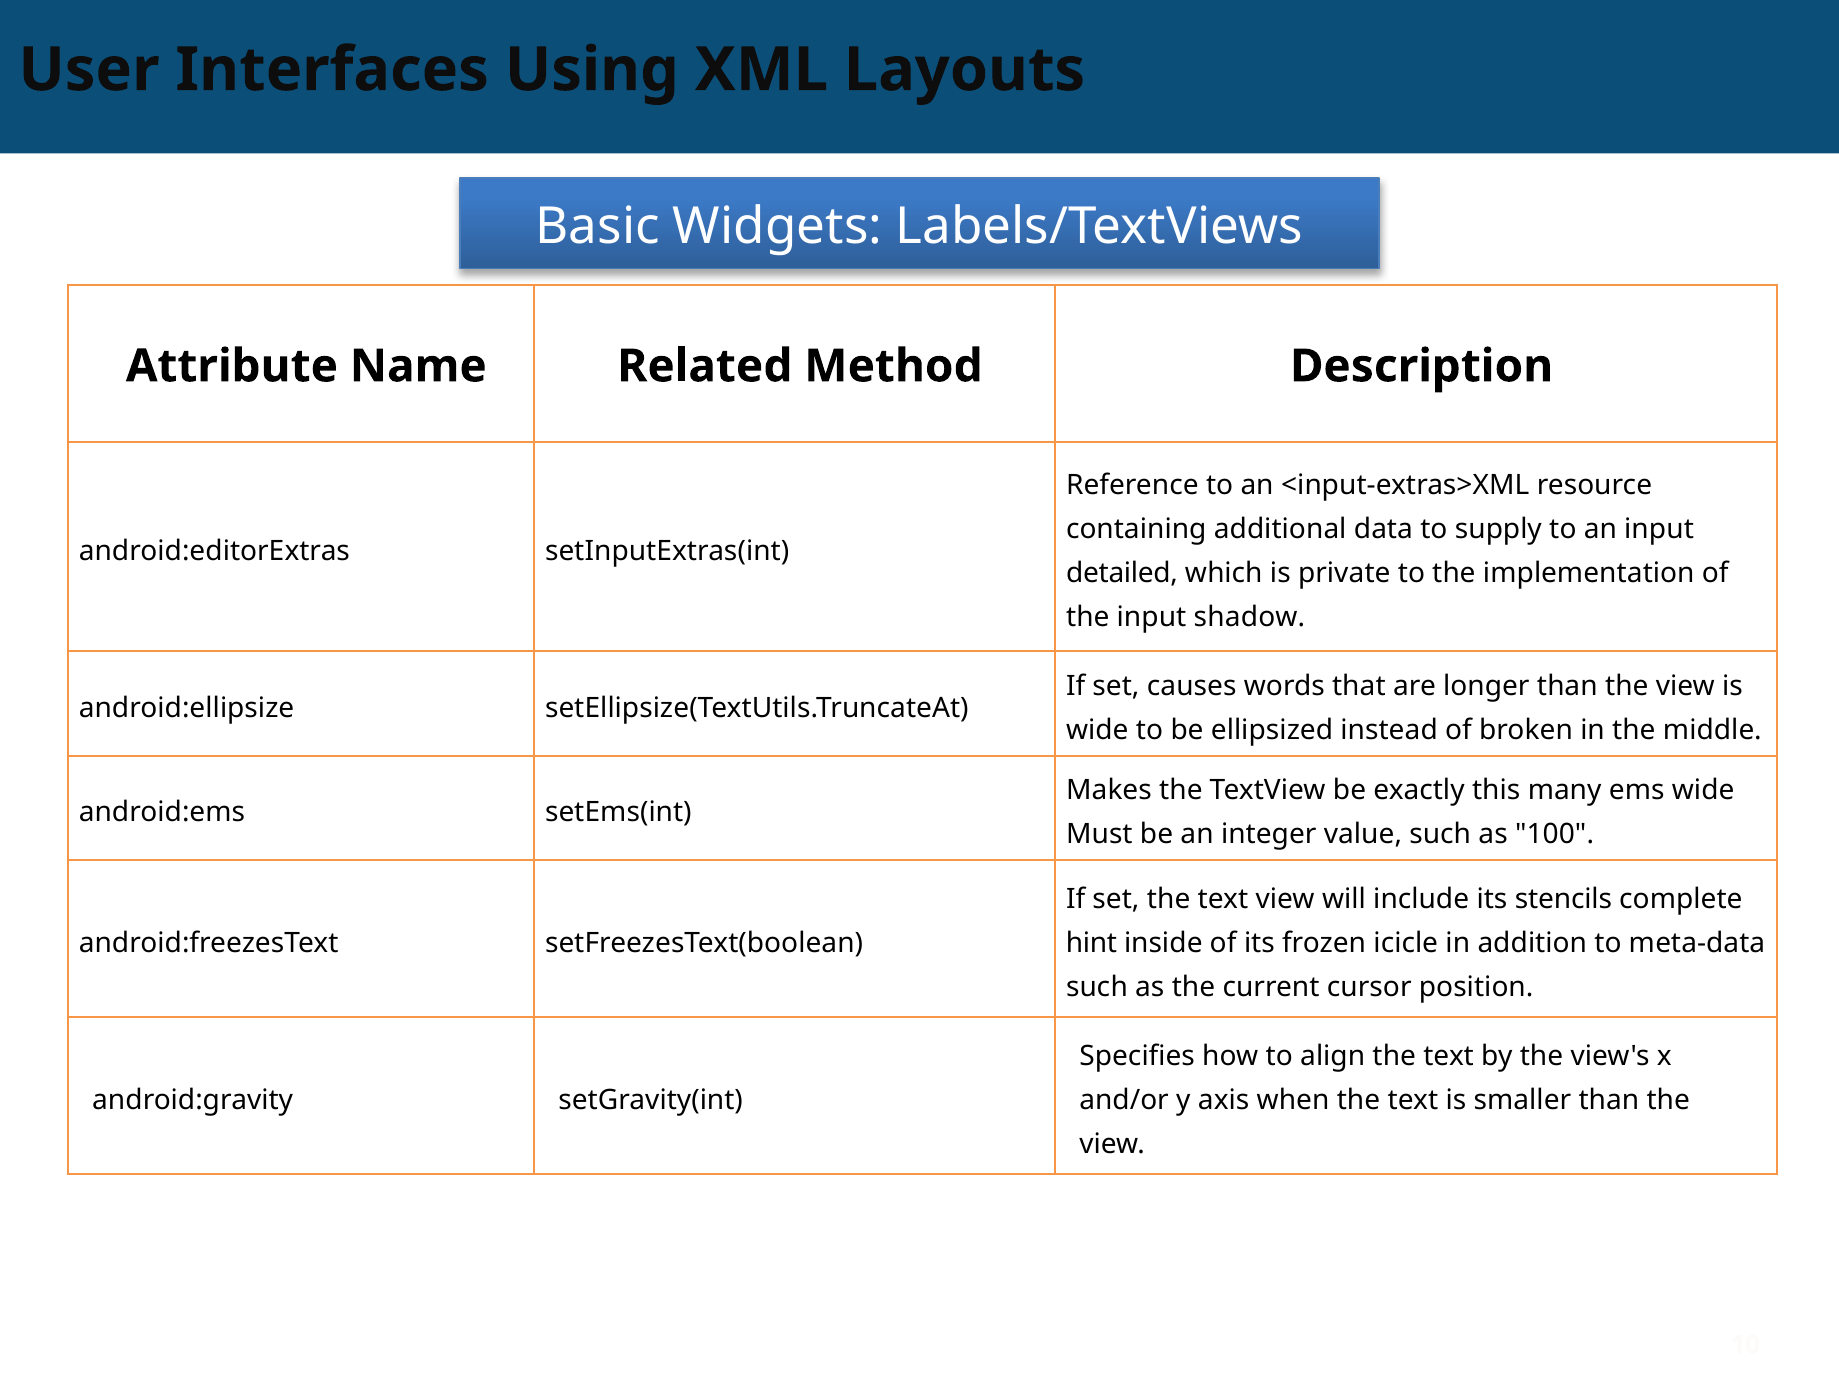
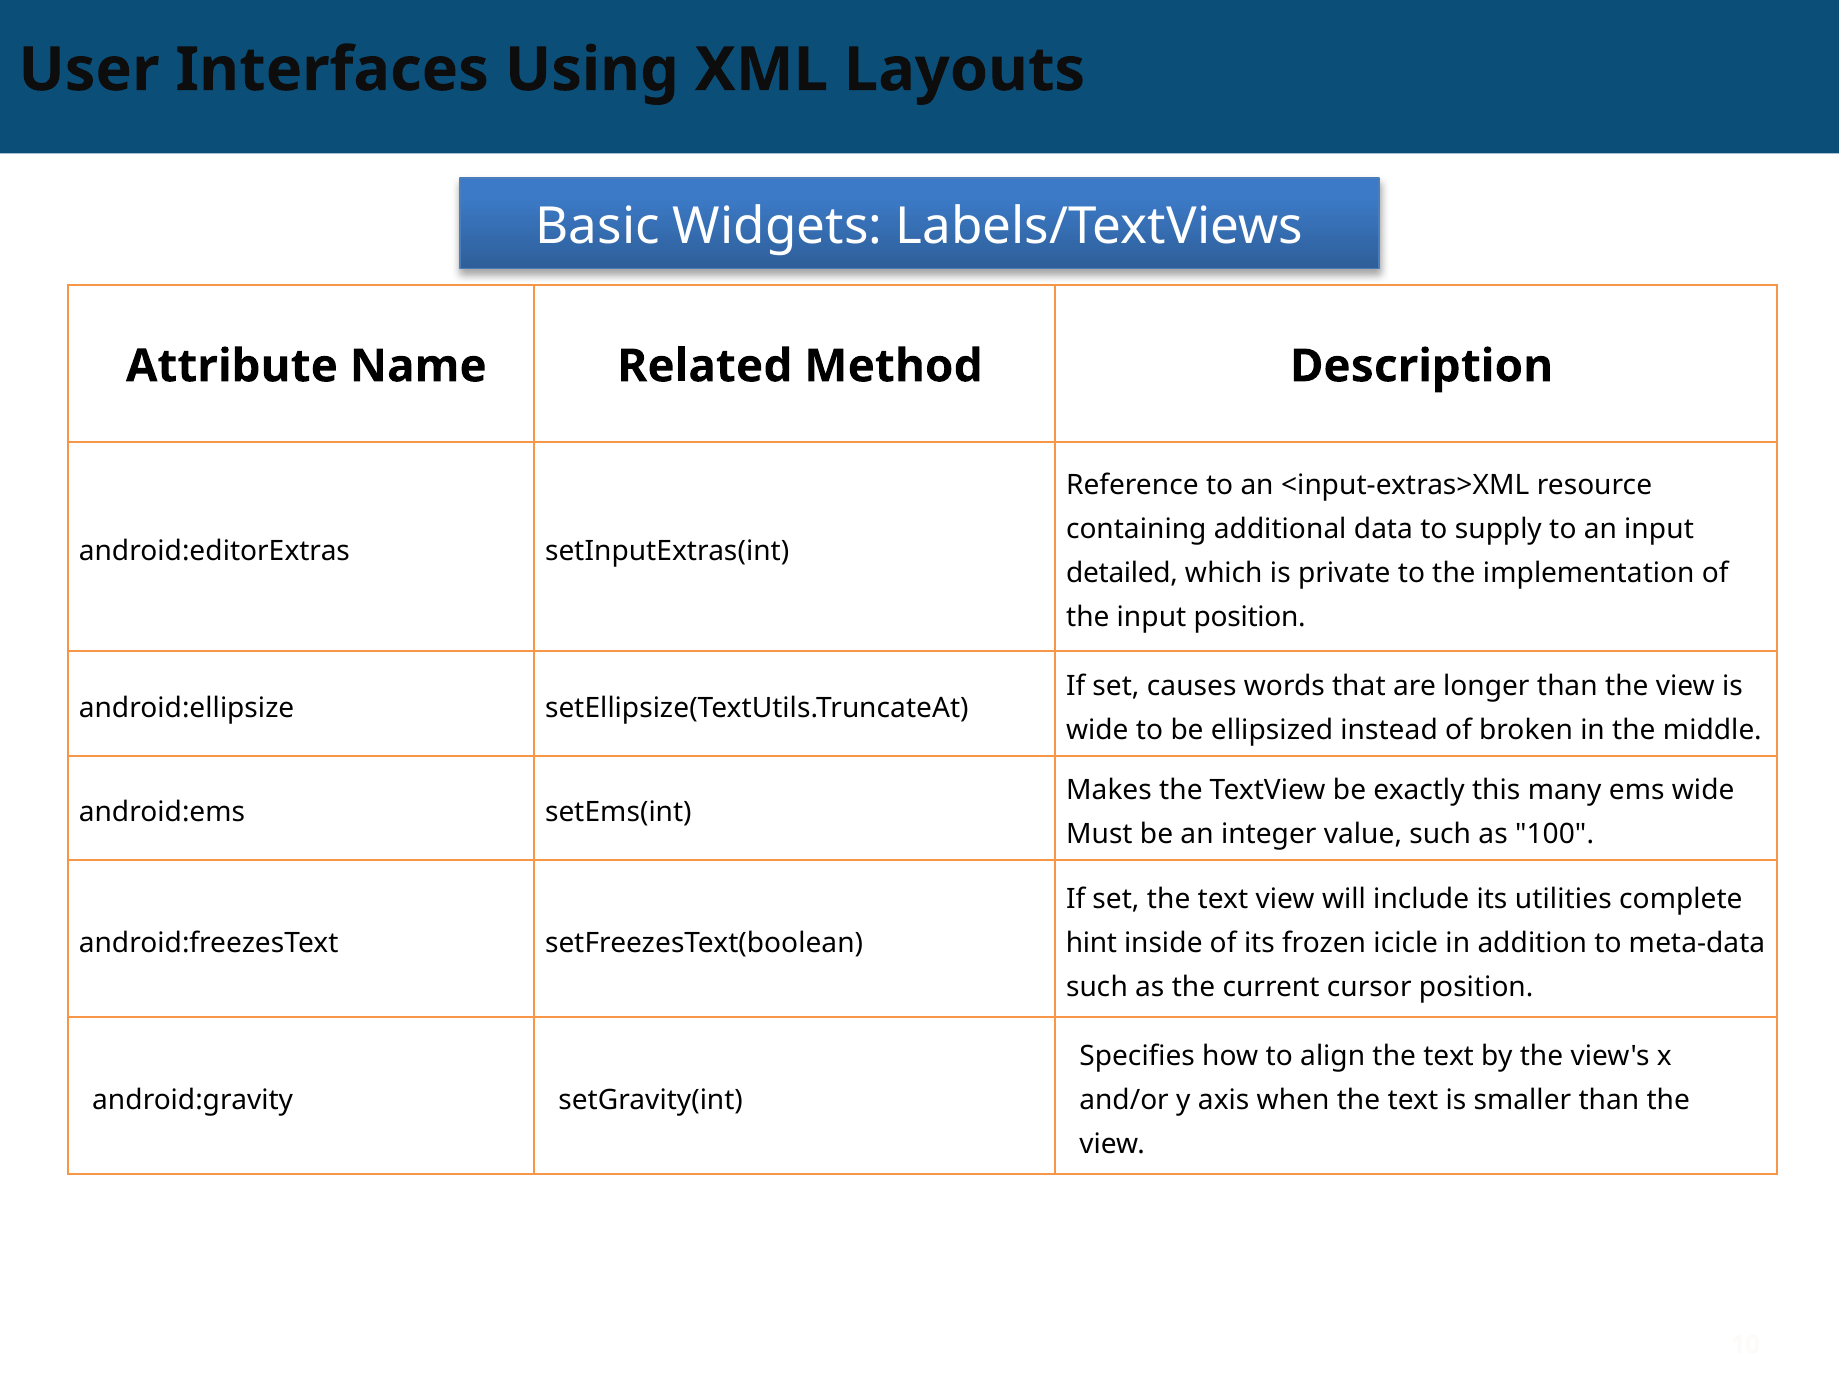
input shadow: shadow -> position (1250, 617)
stencils: stencils -> utilities (1563, 899)
